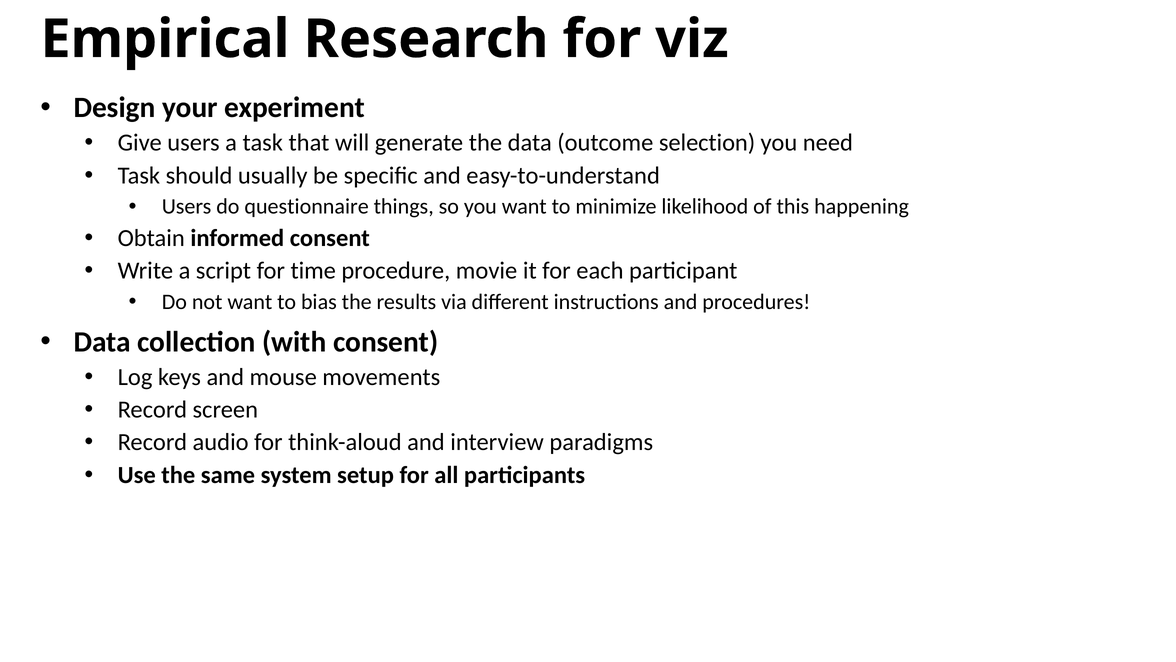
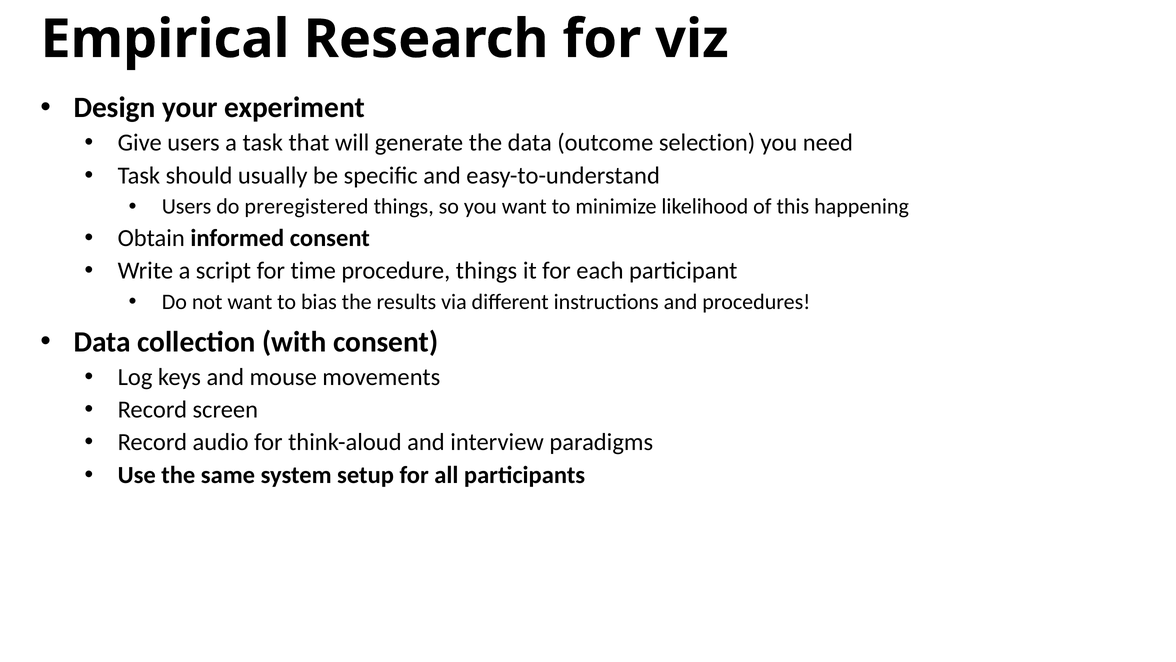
questionnaire: questionnaire -> preregistered (306, 207)
procedure movie: movie -> things (487, 270)
